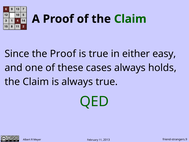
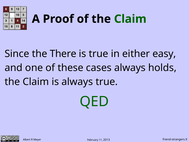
the Proof: Proof -> There (63, 54)
